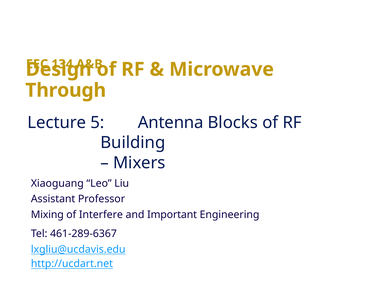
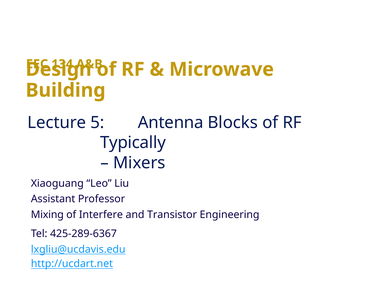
Through: Through -> Building (66, 90)
Building: Building -> Typically (133, 143)
Important: Important -> Transistor (172, 215)
461-289-6367: 461-289-6367 -> 425-289-6367 (83, 233)
